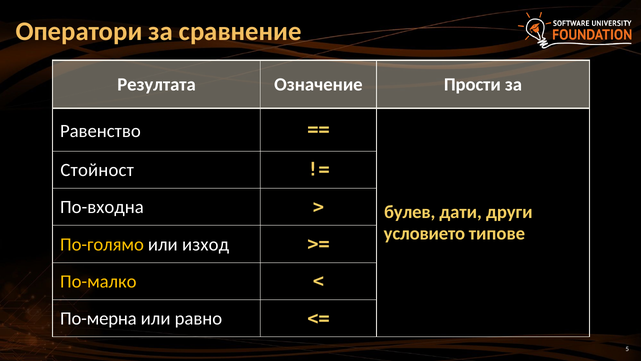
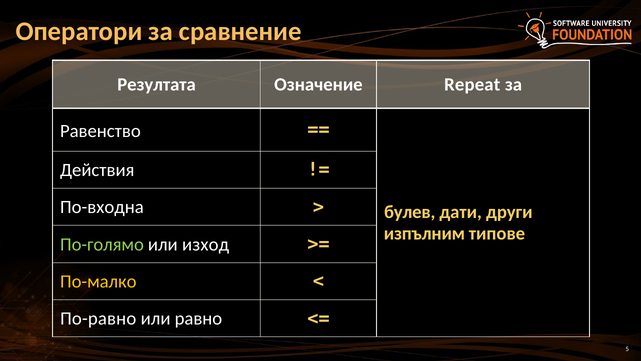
Прости: Прости -> Repeat (472, 84)
Стойност: Стойност -> Действия (97, 170)
условието: условието -> изпълним (424, 234)
По-голямо colour: yellow -> light green (102, 244)
По-мерна: По-мерна -> По-равно (98, 318)
